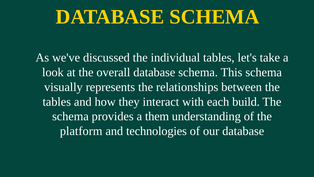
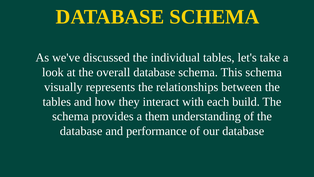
platform: platform -> database (81, 131)
technologies: technologies -> performance (156, 131)
